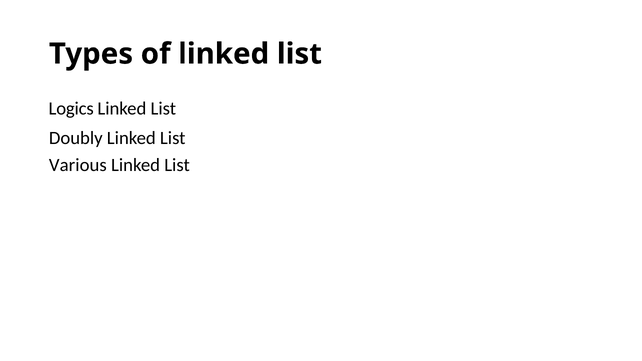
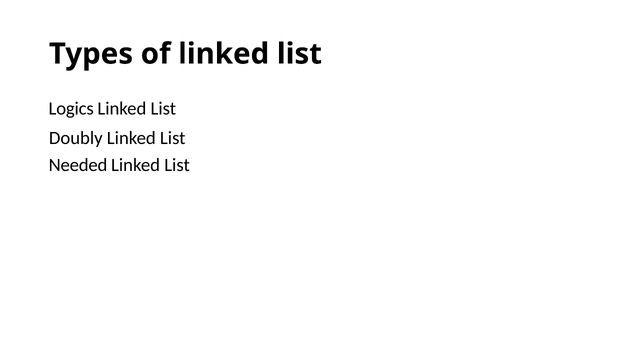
Various: Various -> Needed (78, 165)
